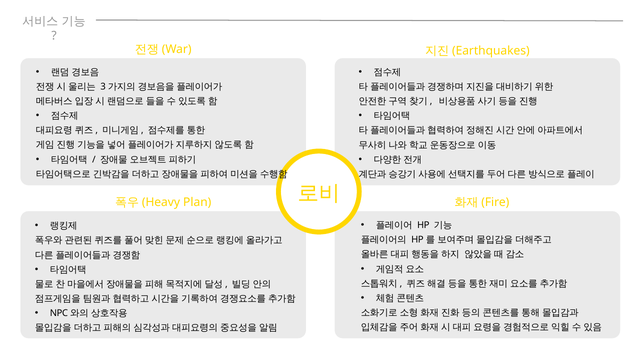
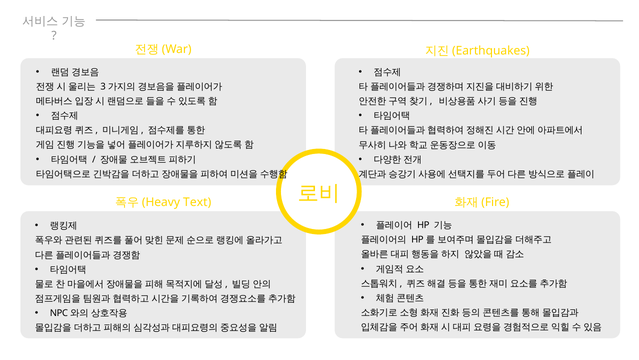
Plan: Plan -> Text (197, 202)
